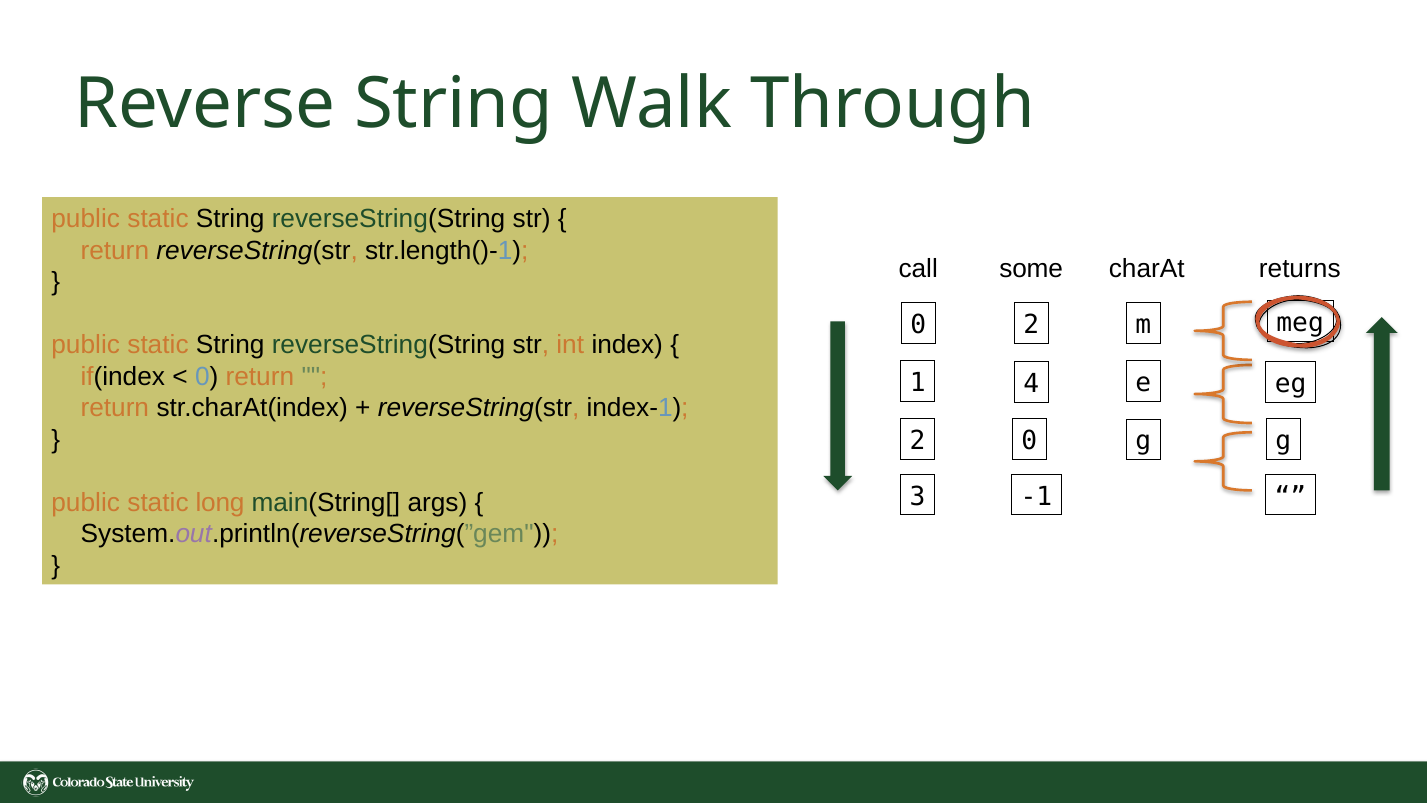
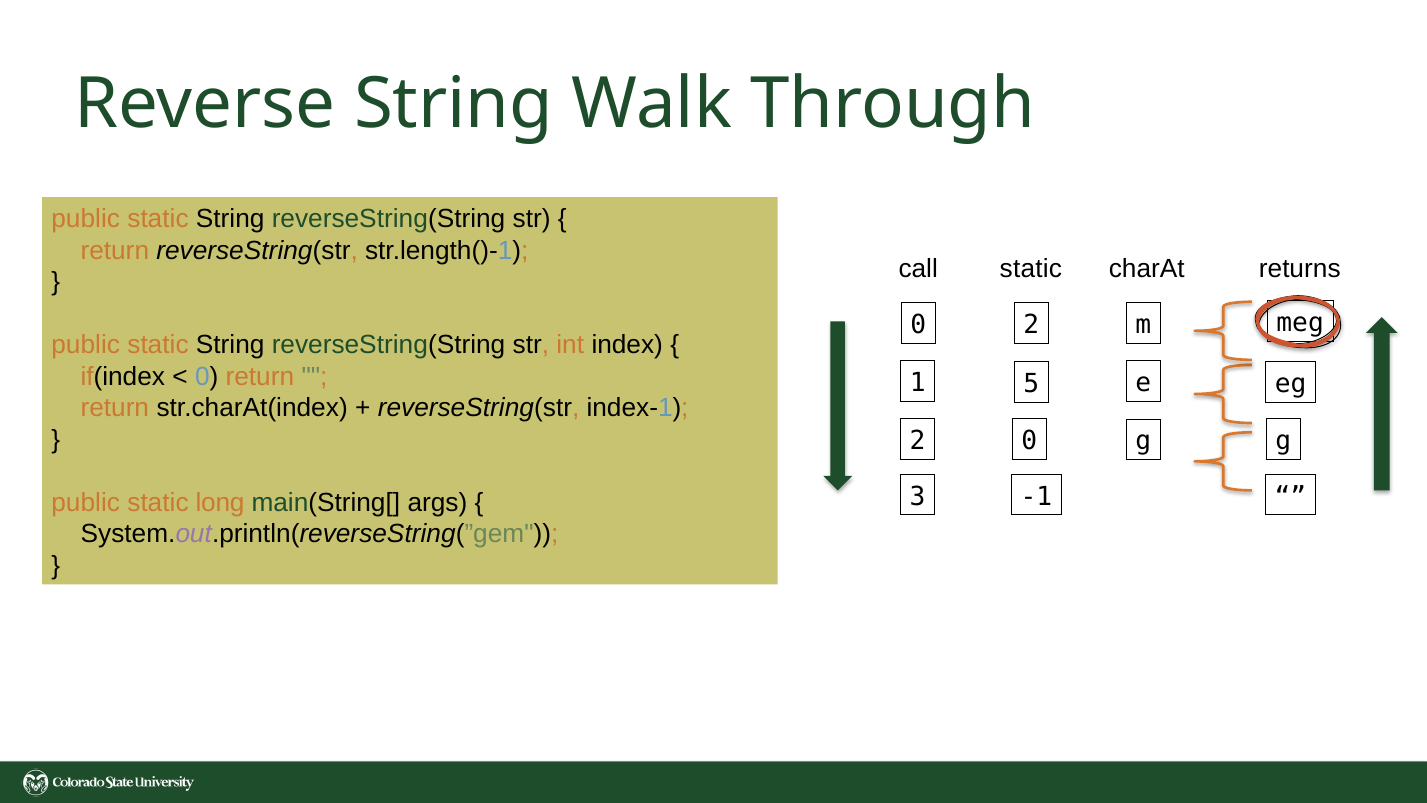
some: some -> static (1031, 268)
4: 4 -> 5 (1031, 384)
